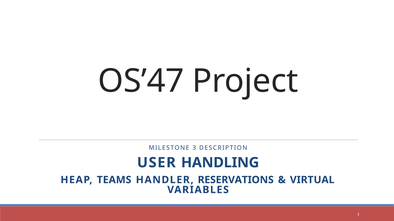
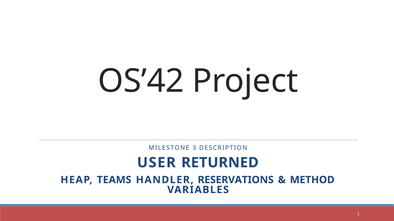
OS’47: OS’47 -> OS’42 (141, 81)
HANDLING: HANDLING -> RETURNED (220, 163)
VIRTUAL: VIRTUAL -> METHOD (312, 180)
